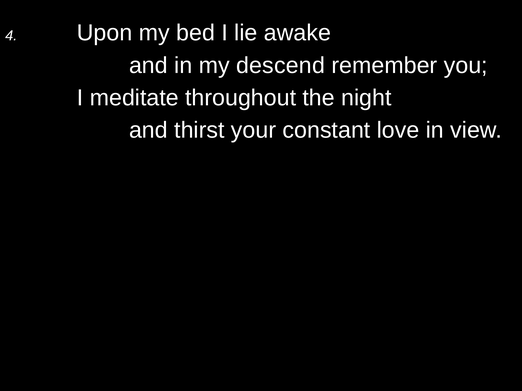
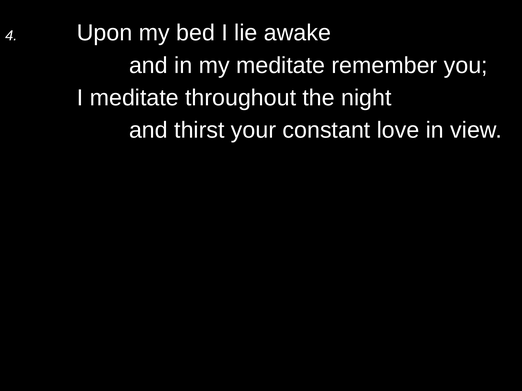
my descend: descend -> meditate (281, 66)
